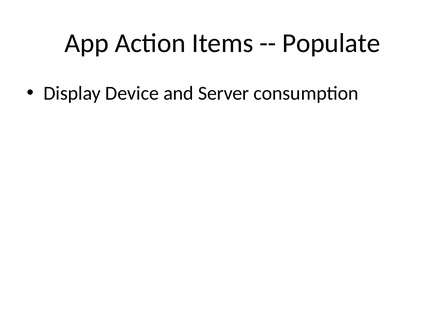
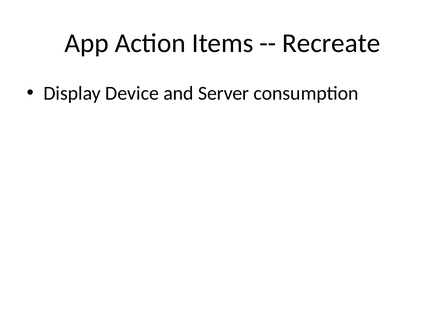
Populate: Populate -> Recreate (331, 43)
